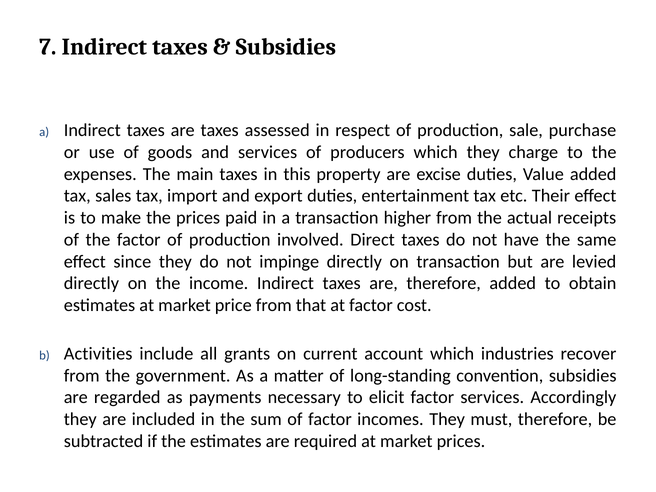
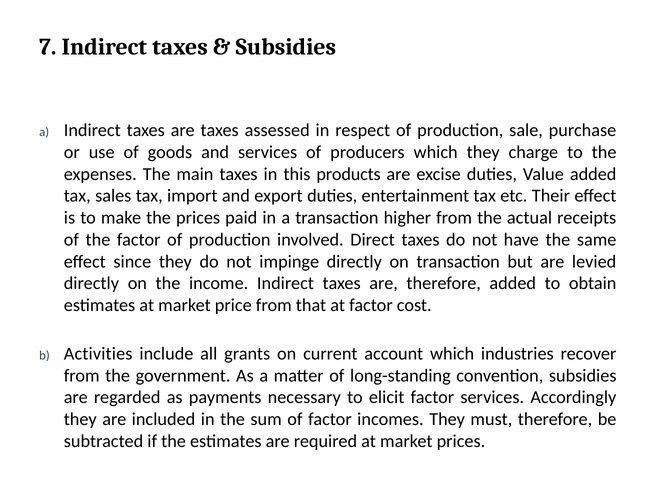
property: property -> products (349, 174)
